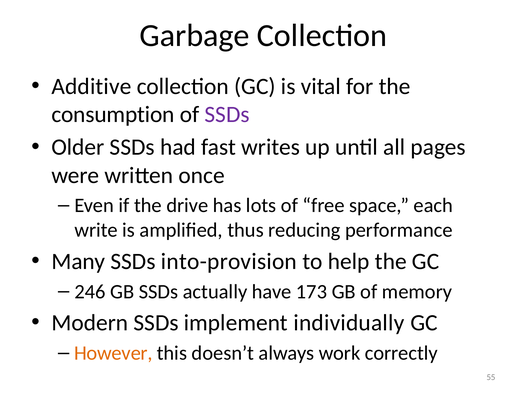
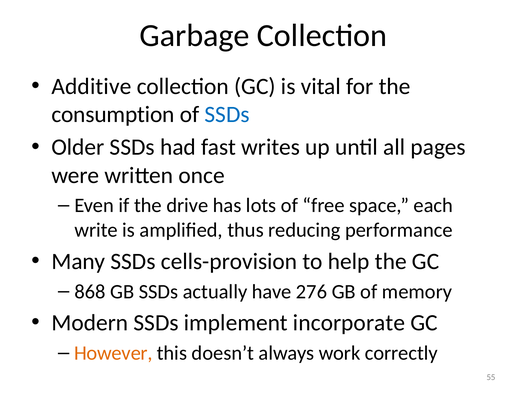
SSDs colour: purple -> blue (227, 114)
into-provision: into-provision -> cells-provision (229, 262)
246: 246 -> 868 (90, 292)
173: 173 -> 276 (312, 292)
individually: individually -> incorporate (349, 323)
